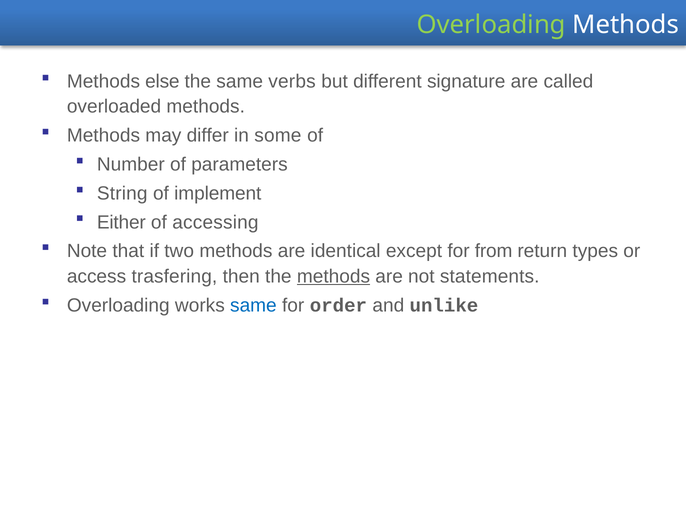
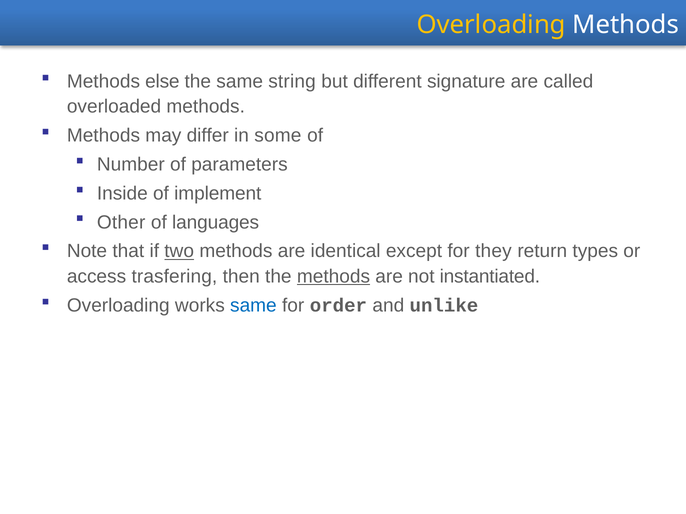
Overloading colour: light green -> yellow (491, 25)
verbs: verbs -> string (292, 81)
String: String -> Inside (122, 193)
Either: Either -> Other (121, 222)
accessing: accessing -> languages (216, 222)
two underline: none -> present (179, 251)
from: from -> they (493, 251)
statements: statements -> instantiated (490, 277)
